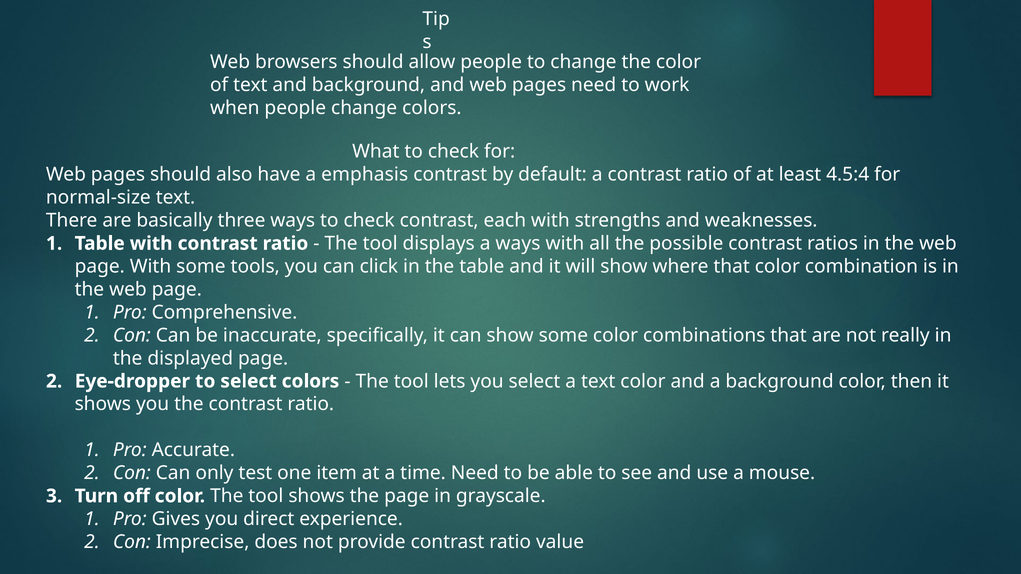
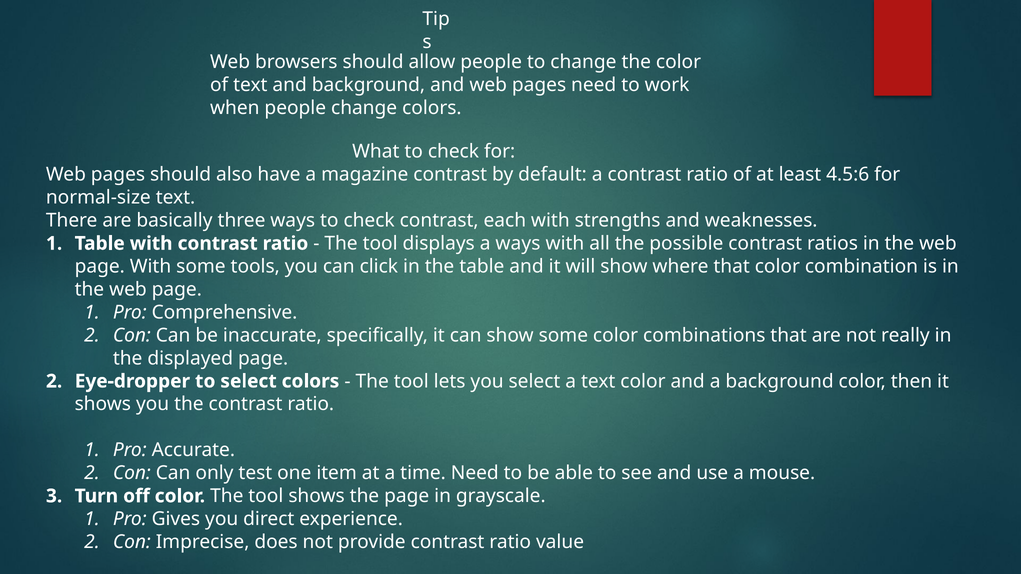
emphasis: emphasis -> magazine (365, 175)
4.5:4: 4.5:4 -> 4.5:6 (848, 175)
